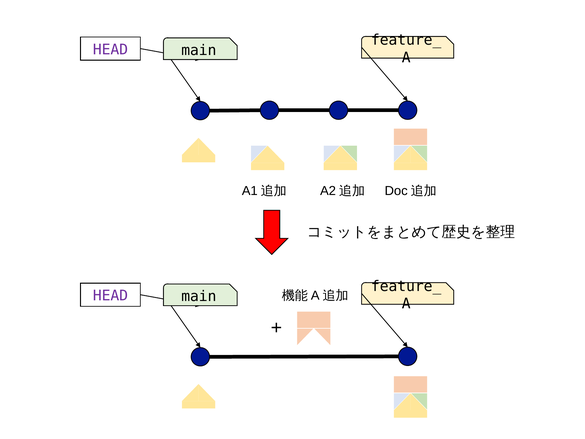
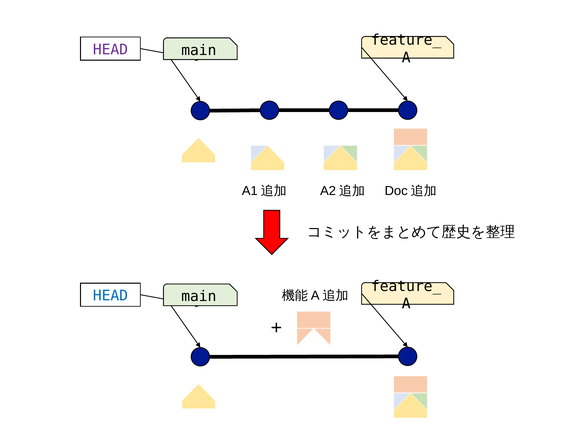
HEAD colour: purple -> blue (110, 296)
